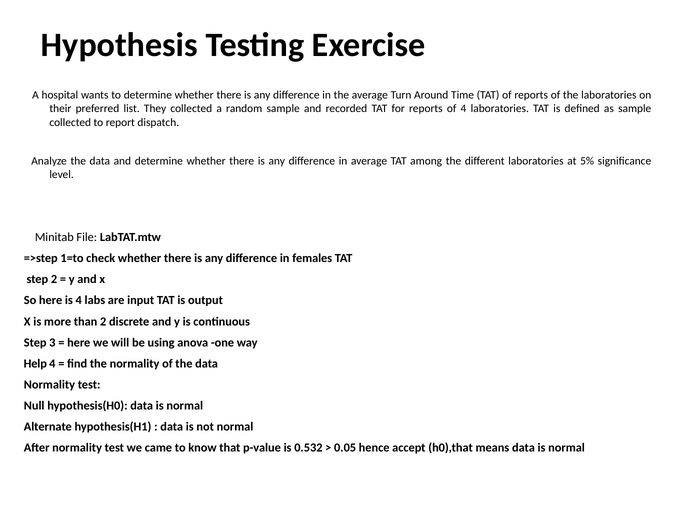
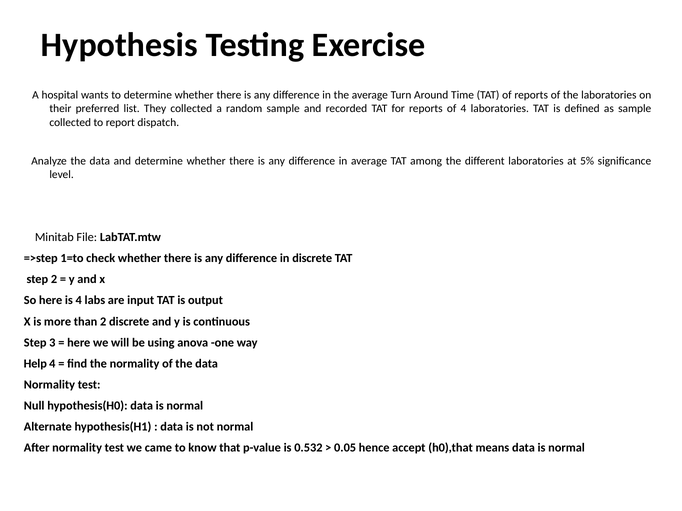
in females: females -> discrete (312, 259)
